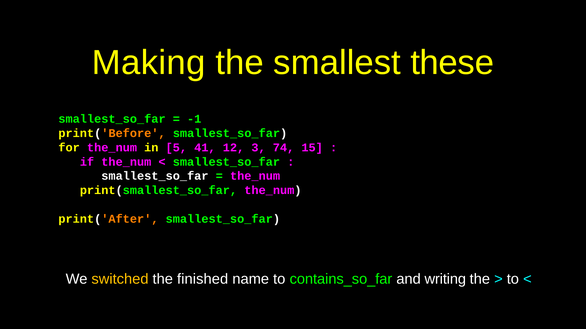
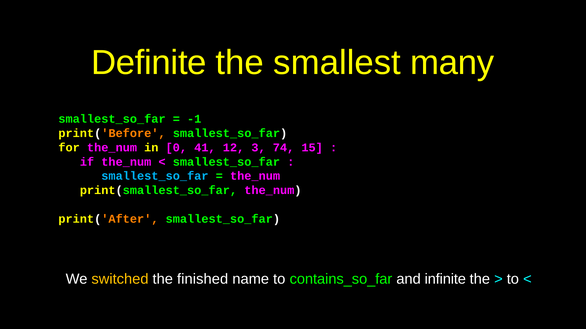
Making: Making -> Definite (149, 63)
these: these -> many (452, 63)
5: 5 -> 0 (176, 148)
smallest_so_far colour: white -> light blue (155, 176)
writing: writing -> infinite (445, 280)
